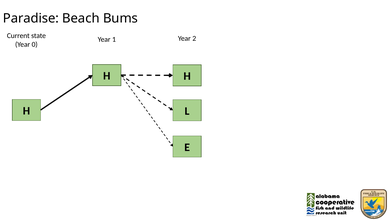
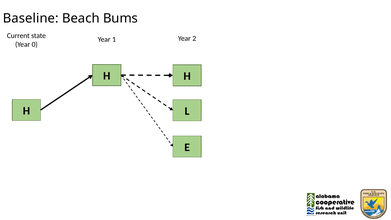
Paradise: Paradise -> Baseline (31, 18)
